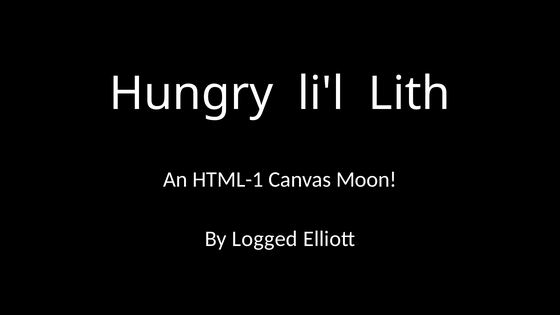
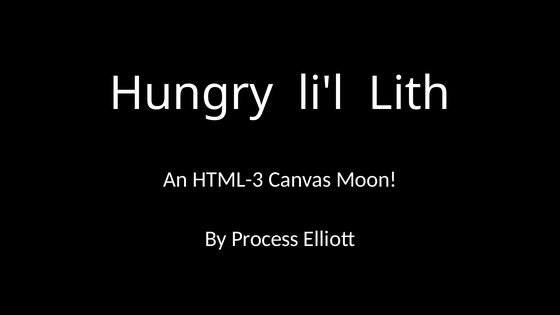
HTML-1: HTML-1 -> HTML-3 (228, 179)
Logged: Logged -> Process (265, 239)
